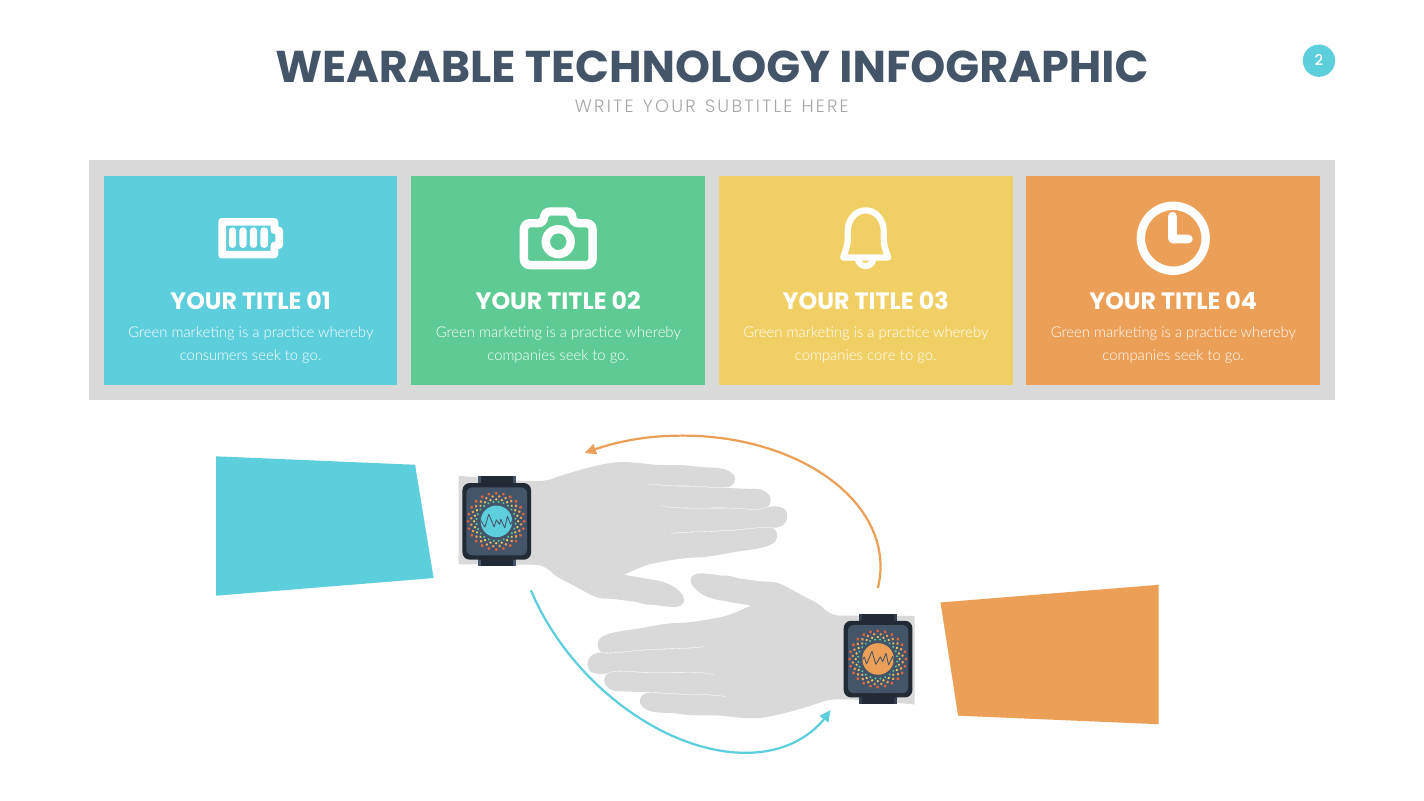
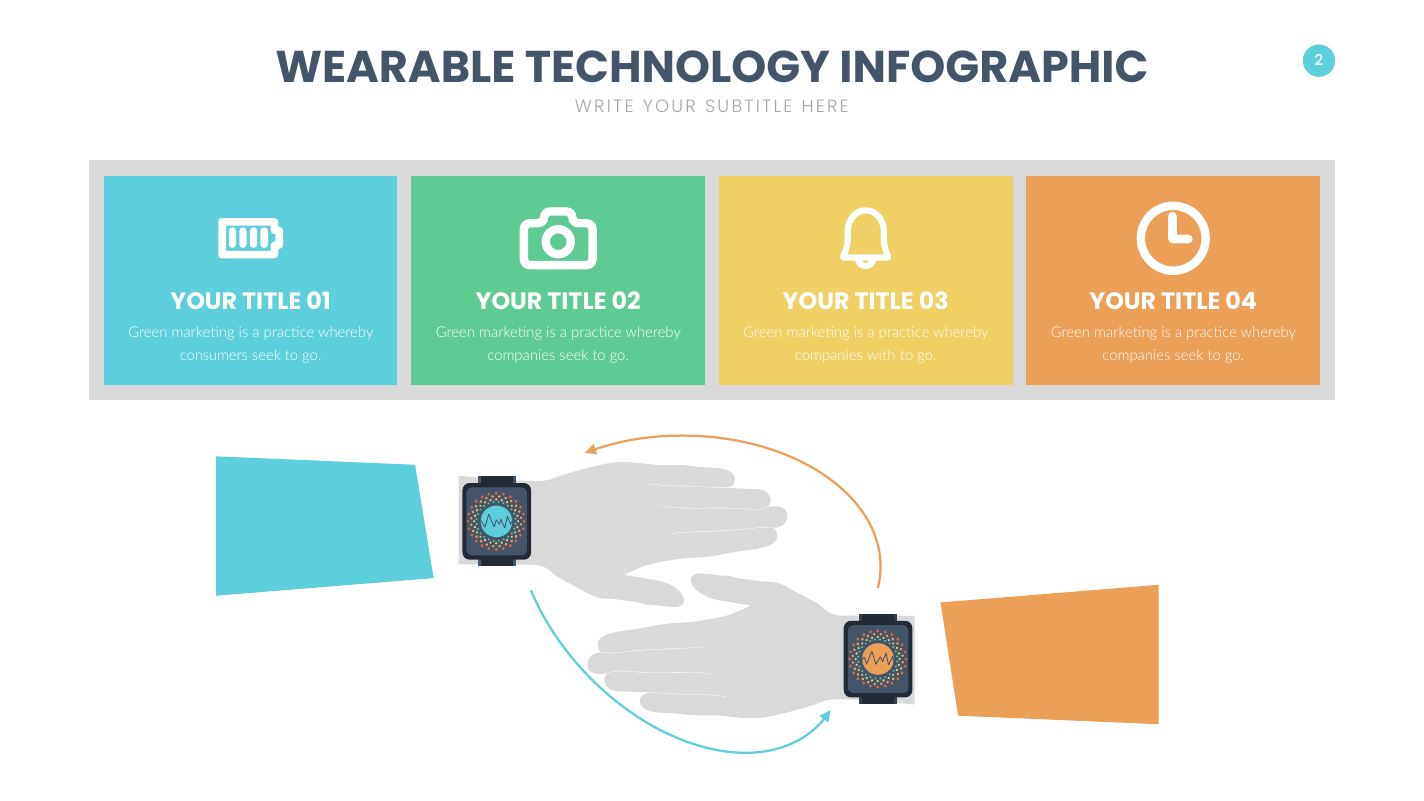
core: core -> with (881, 355)
